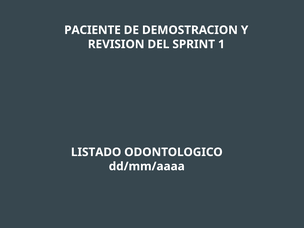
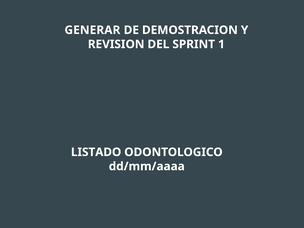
PACIENTE: PACIENTE -> GENERAR (92, 30)
